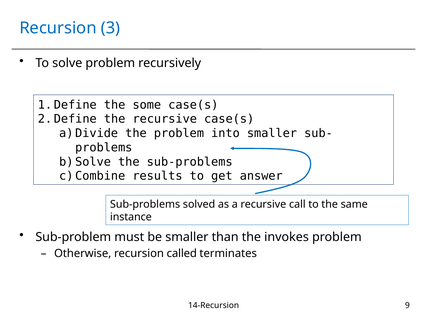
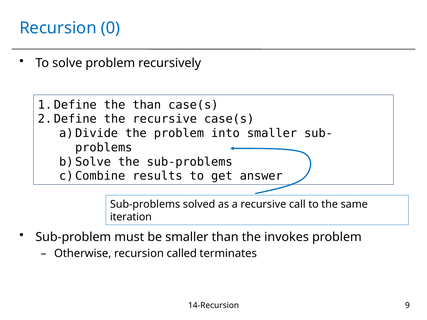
3: 3 -> 0 (111, 28)
the some: some -> than (147, 105)
instance: instance -> iteration (131, 217)
